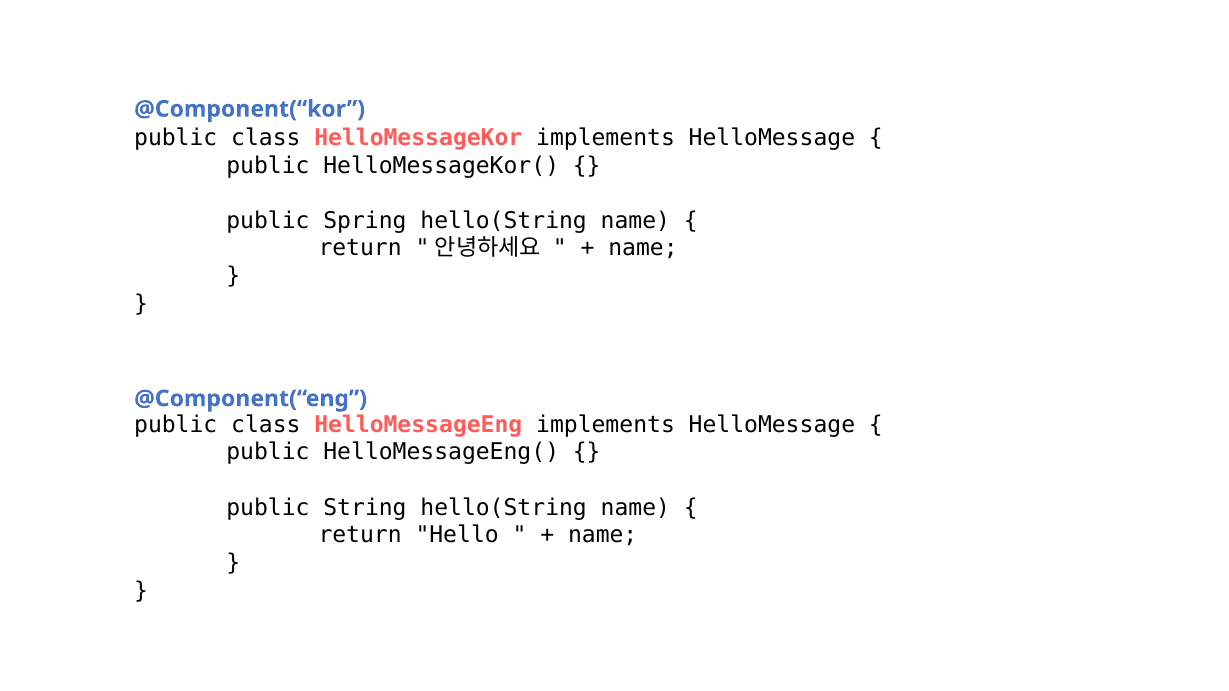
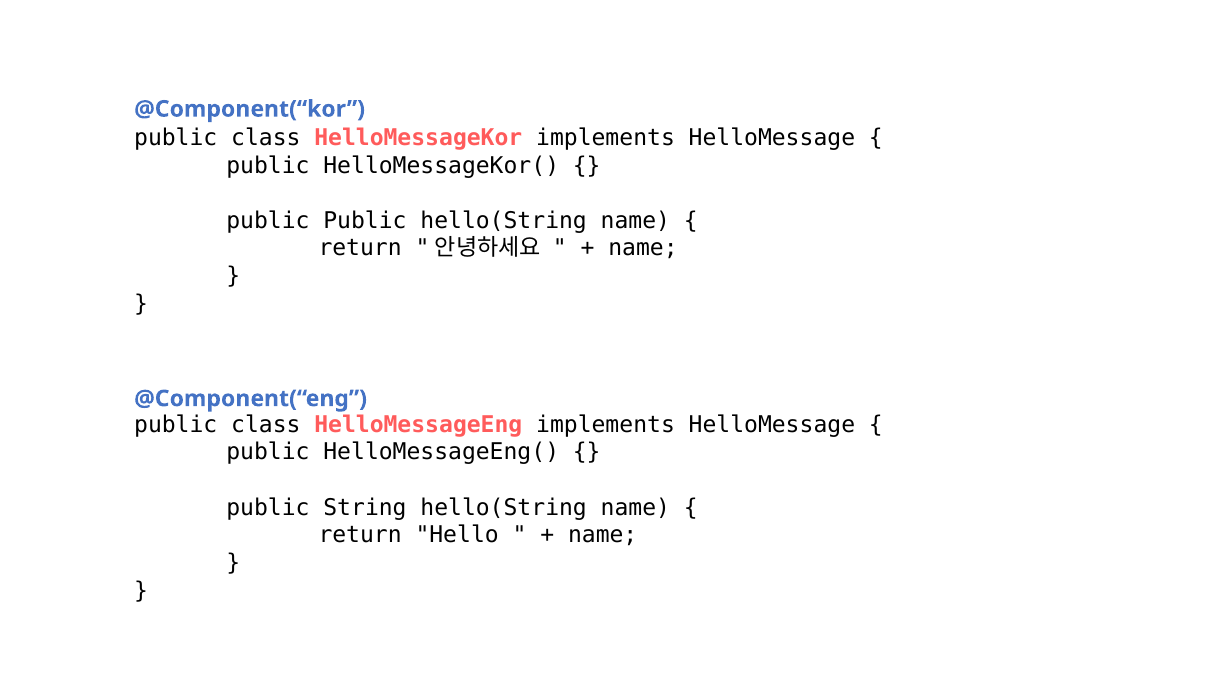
public Spring: Spring -> Public (365, 221)
